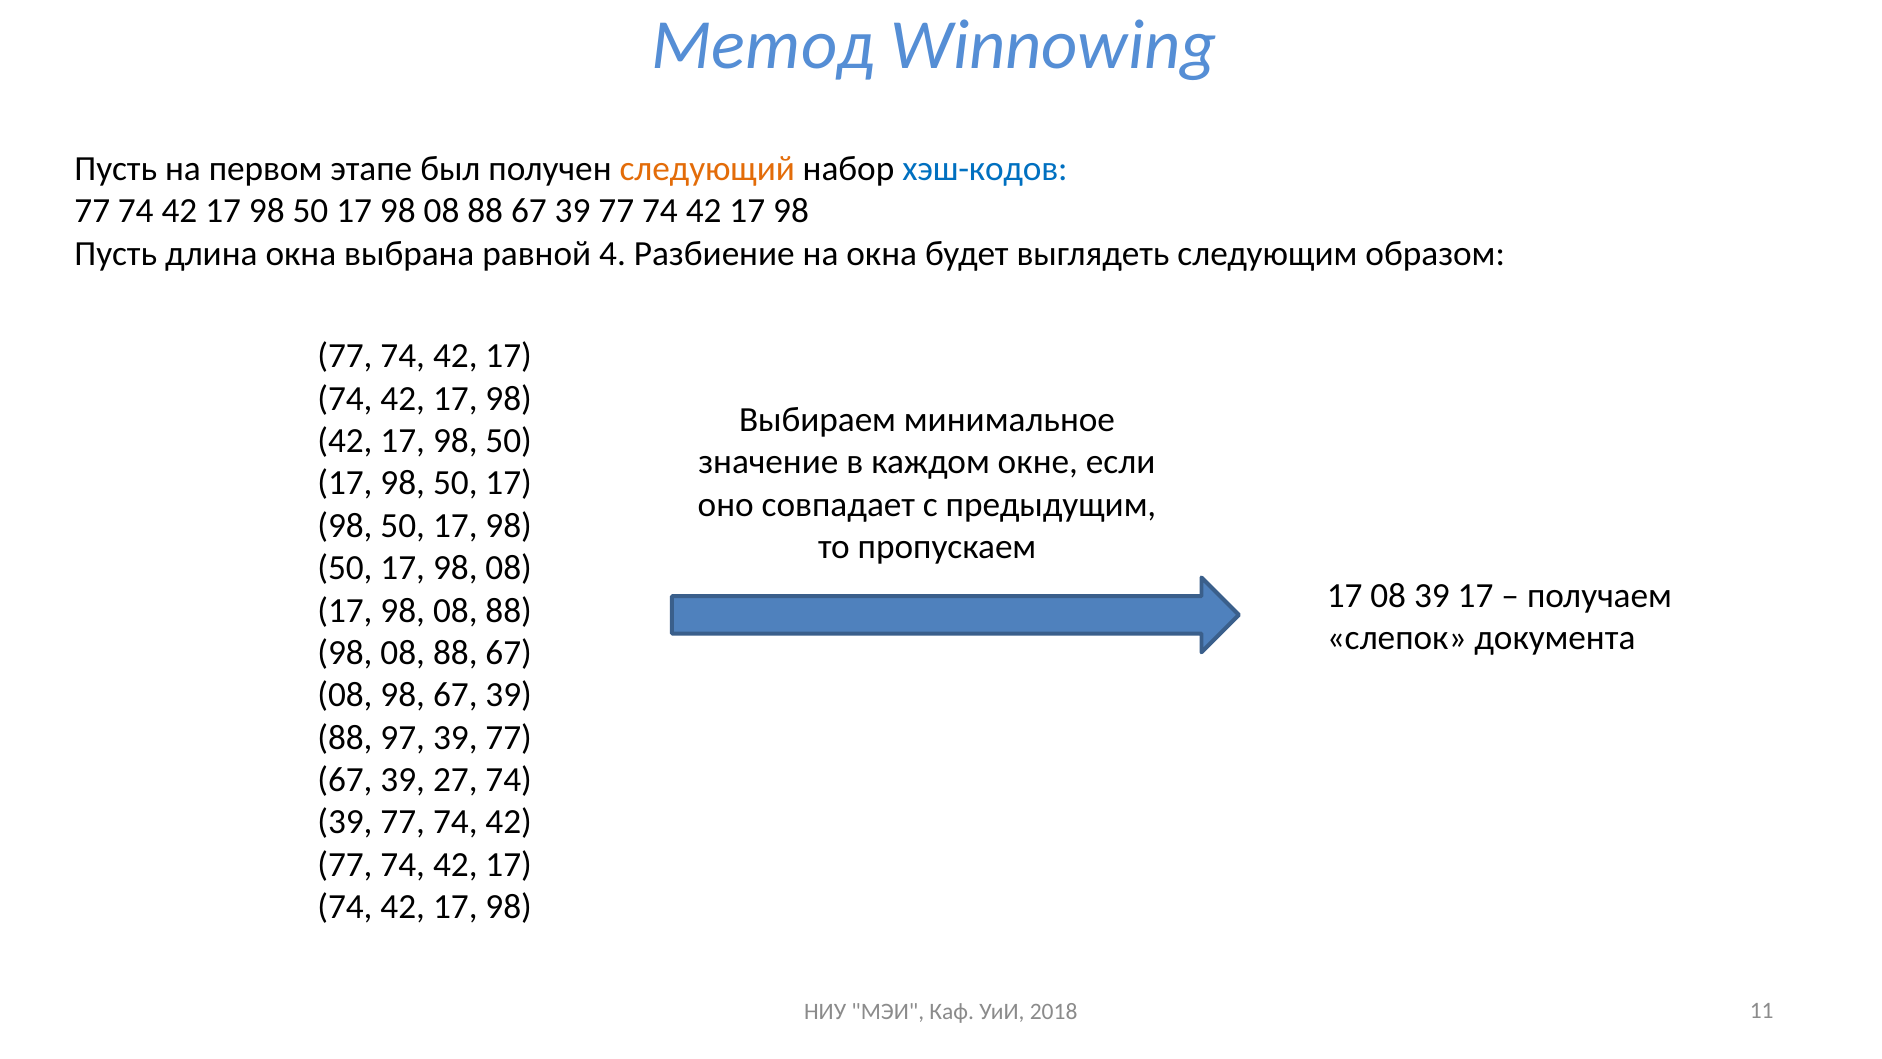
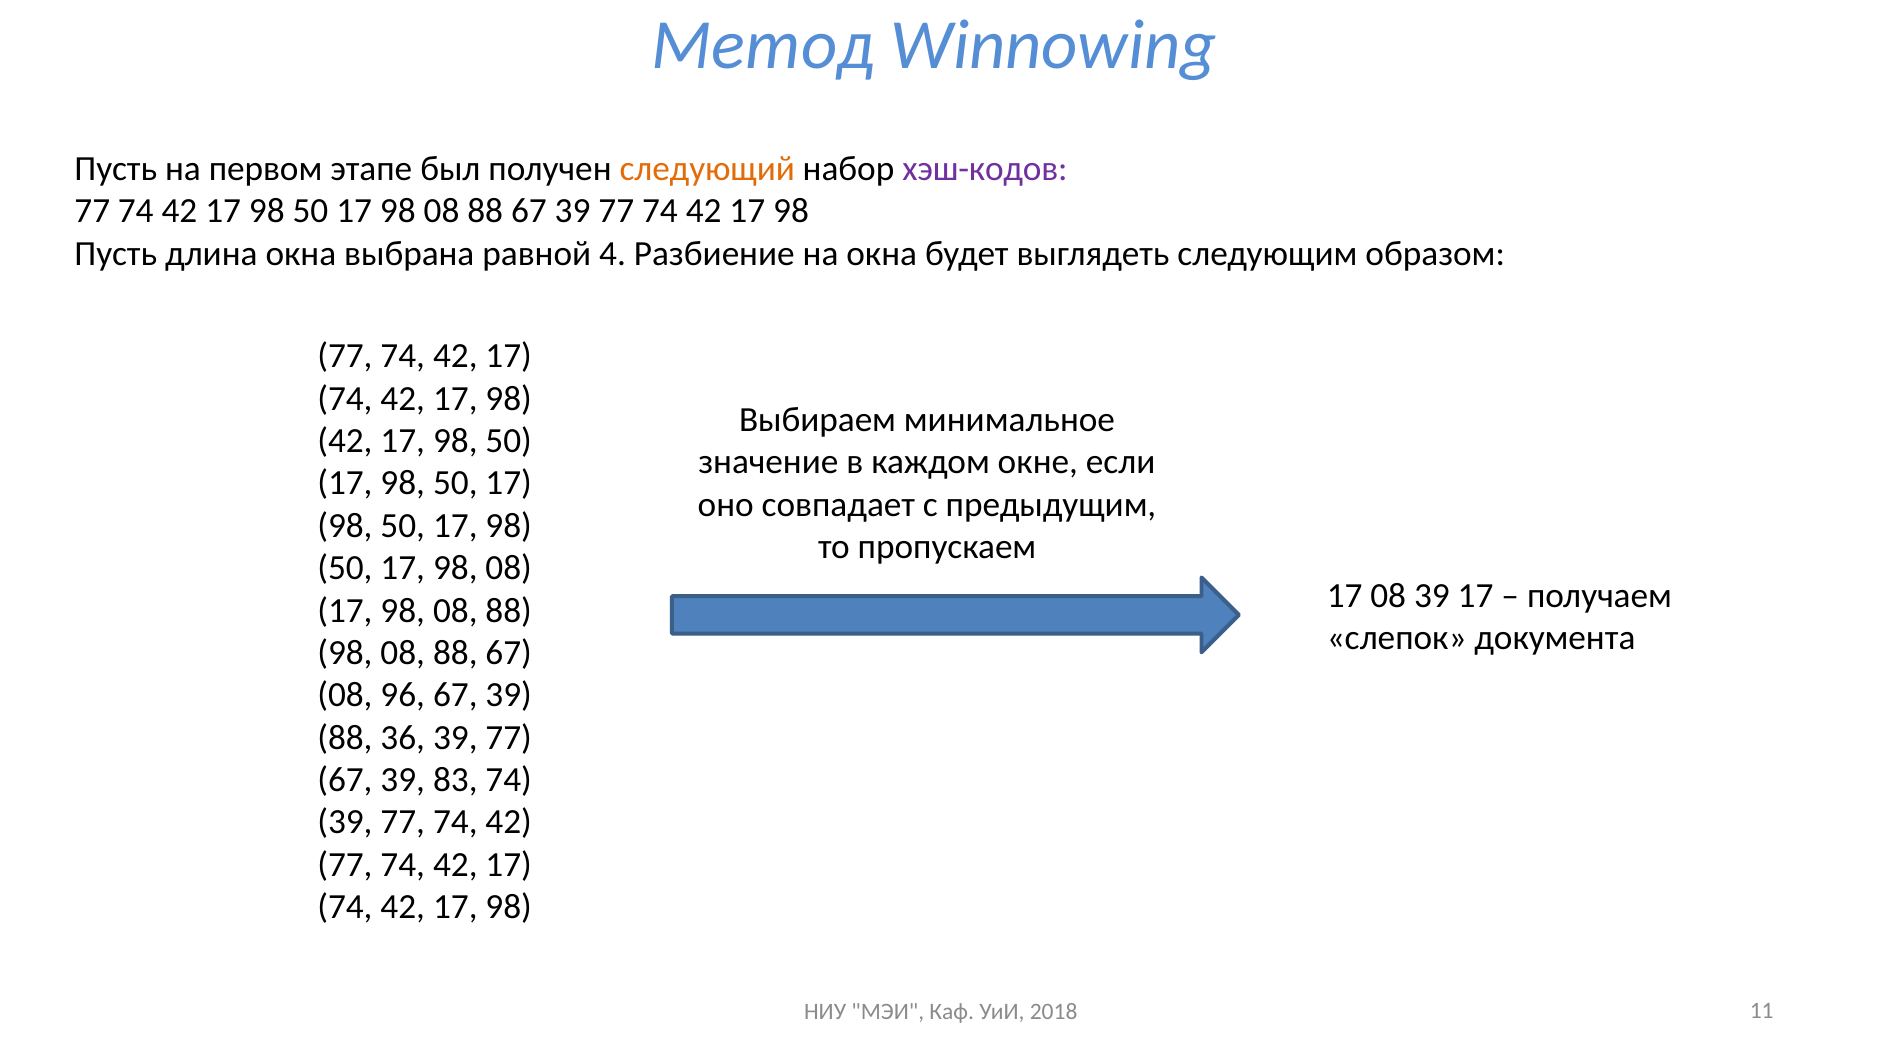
хэш-кодов colour: blue -> purple (985, 169)
08 98: 98 -> 96 (403, 695)
97: 97 -> 36 (403, 737)
27: 27 -> 83 (455, 780)
